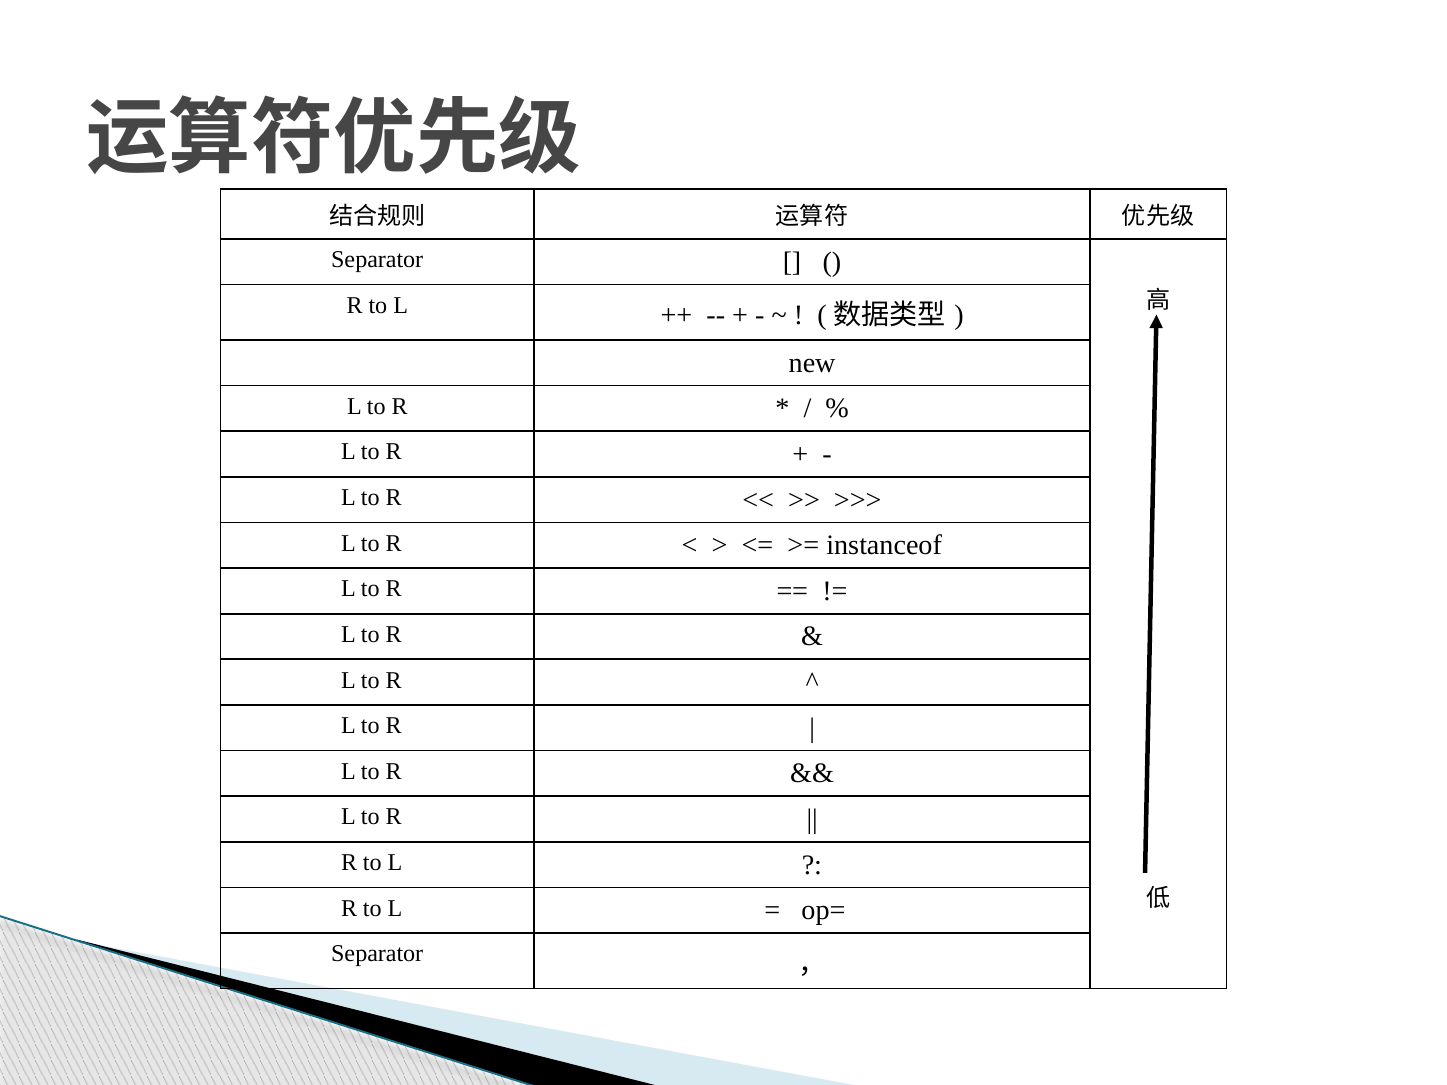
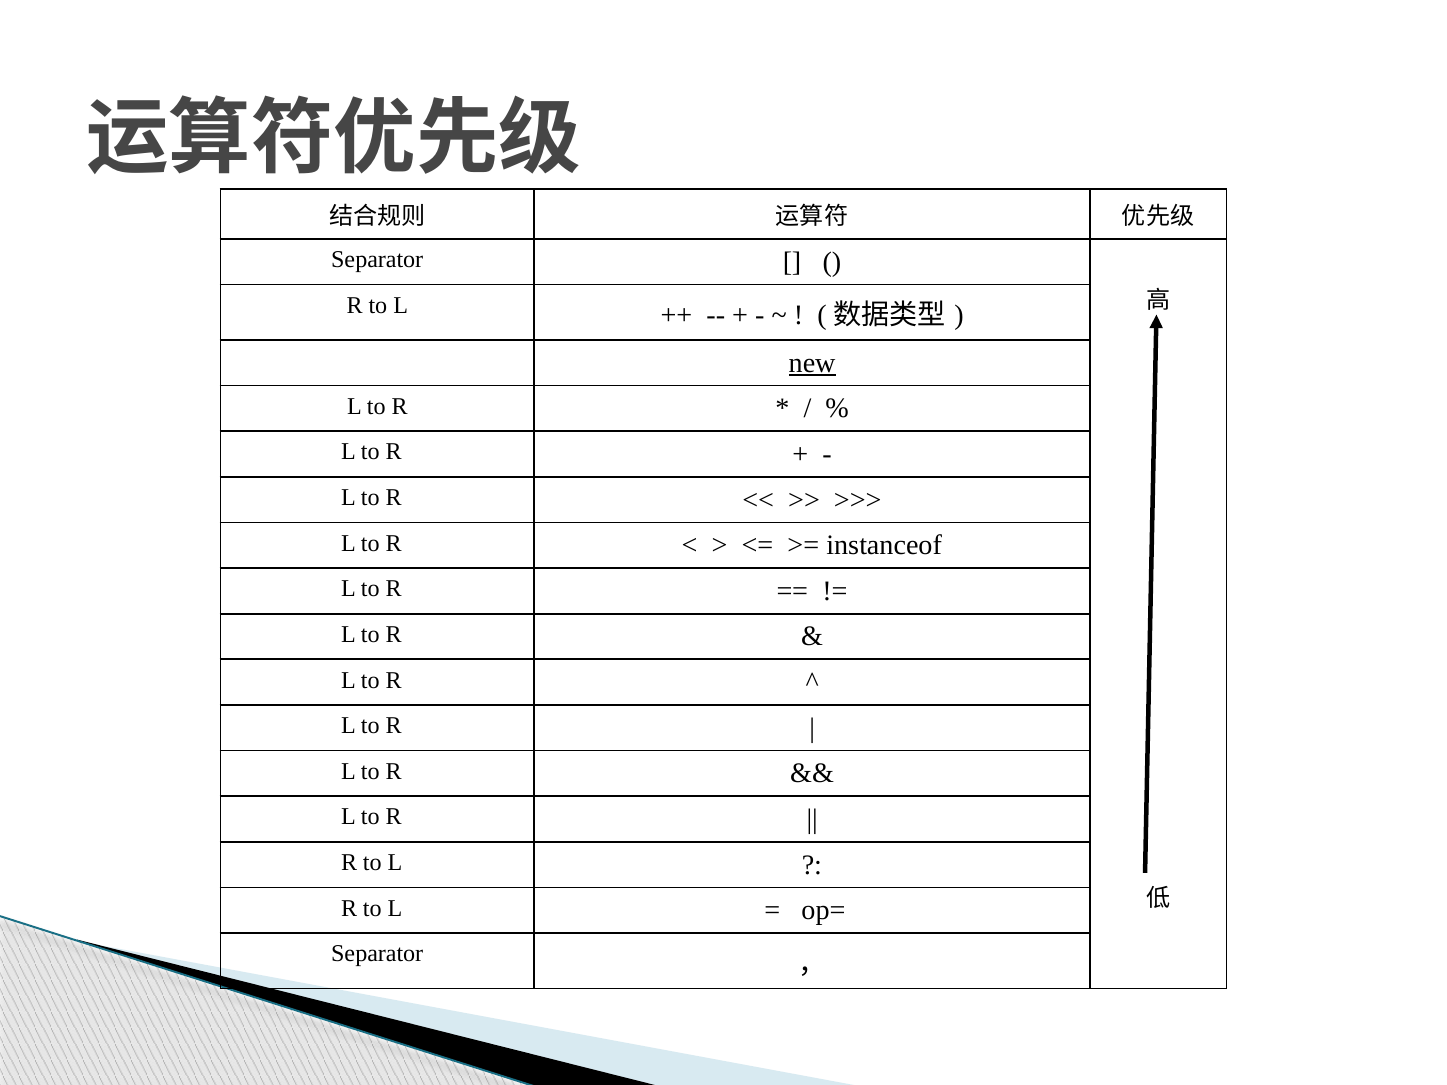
new underline: none -> present (812, 363)
